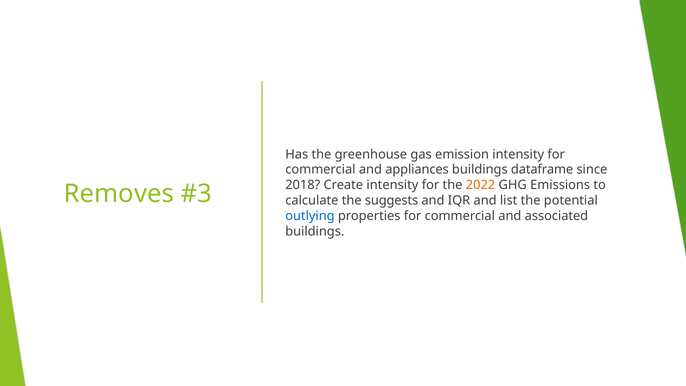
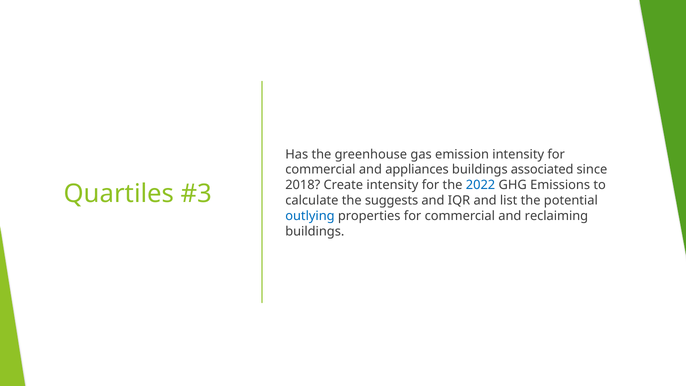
dataframe: dataframe -> associated (542, 170)
2022 colour: orange -> blue (481, 185)
Removes: Removes -> Quartiles (119, 194)
associated: associated -> reclaiming (556, 216)
